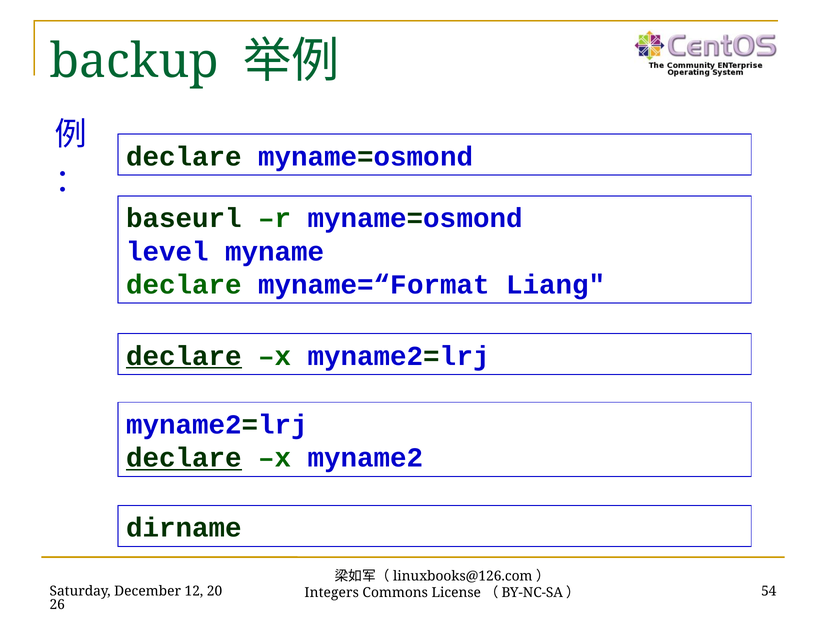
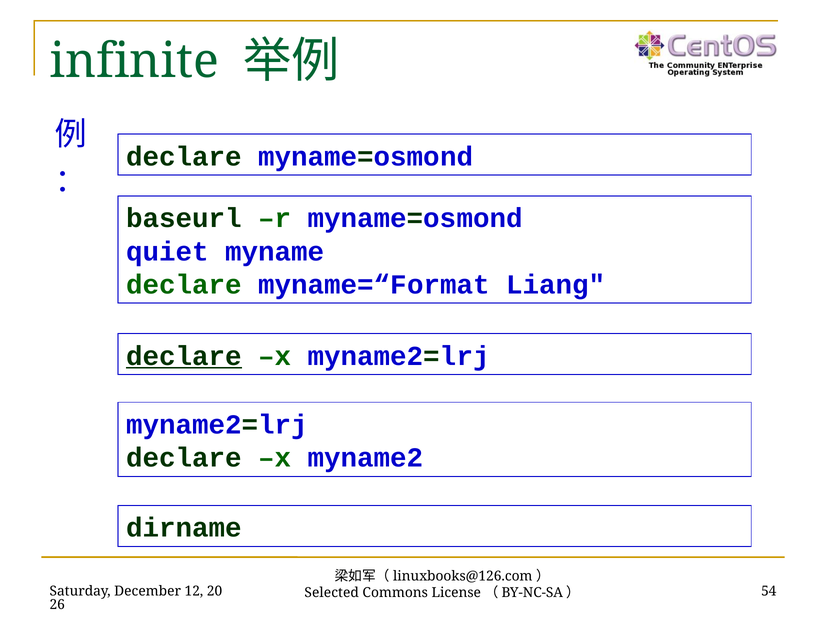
backup: backup -> infinite (134, 62)
level: level -> quiet (167, 252)
declare underline: present -> none (184, 458)
Integers: Integers -> Selected (332, 593)
